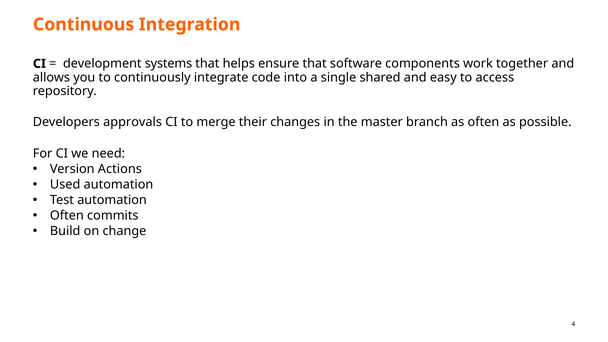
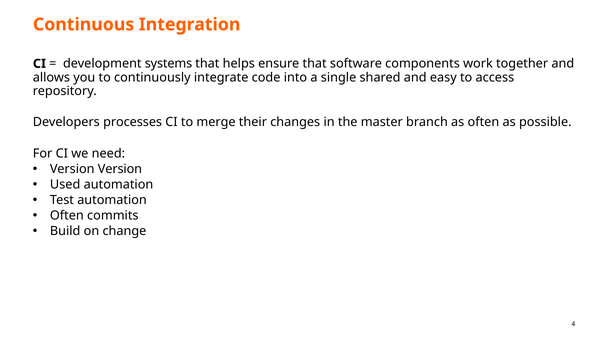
approvals: approvals -> processes (133, 122)
Version Actions: Actions -> Version (120, 169)
